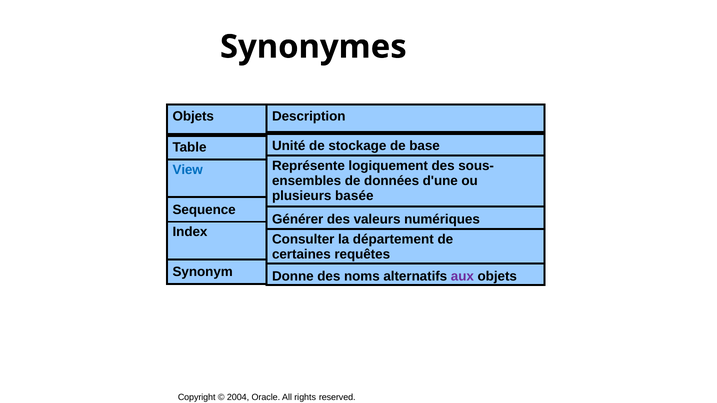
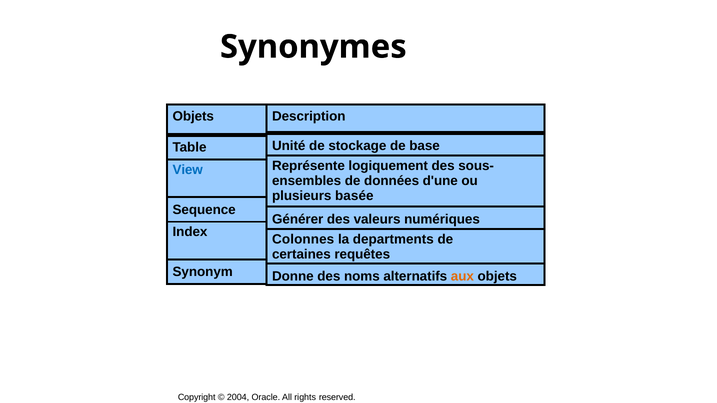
Consulter: Consulter -> Colonnes (303, 239)
département: département -> departments (393, 239)
aux colour: purple -> orange (462, 277)
